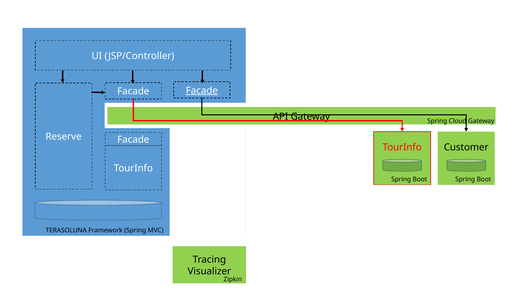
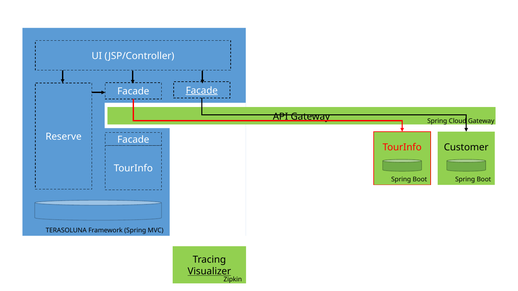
Visualizer underline: none -> present (209, 272)
